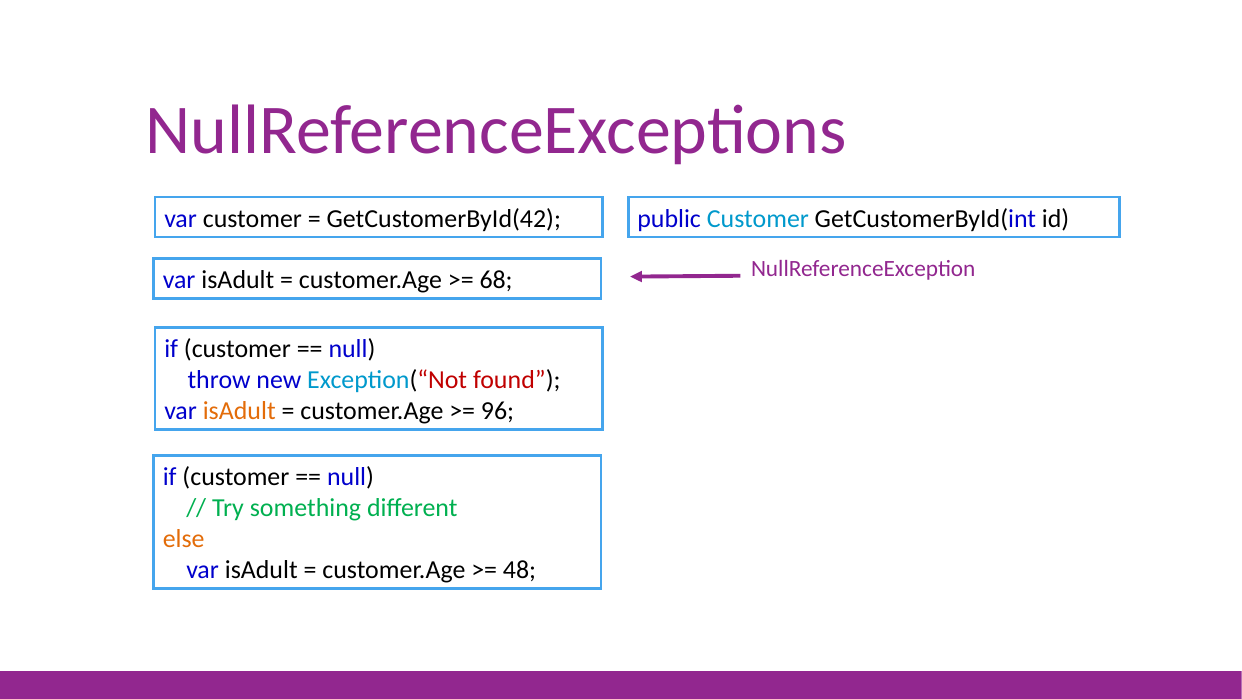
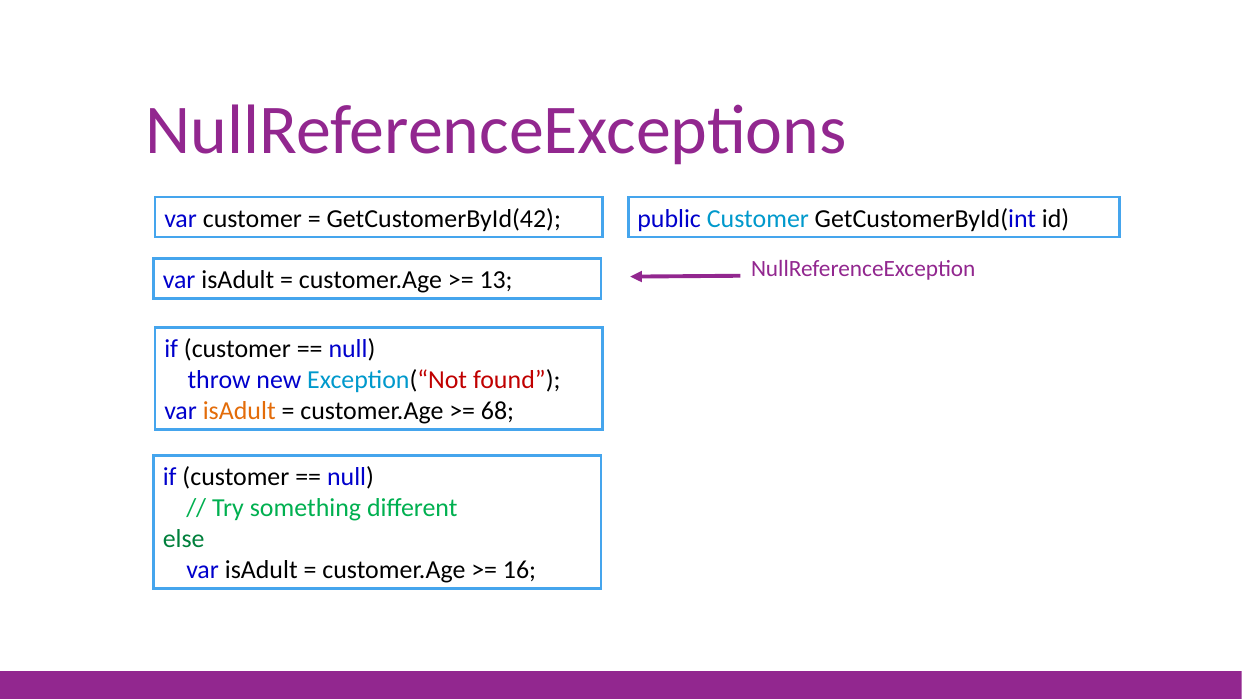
68: 68 -> 13 (496, 280)
96: 96 -> 68 (498, 411)
else colour: orange -> green (184, 539)
48: 48 -> 16 (520, 570)
